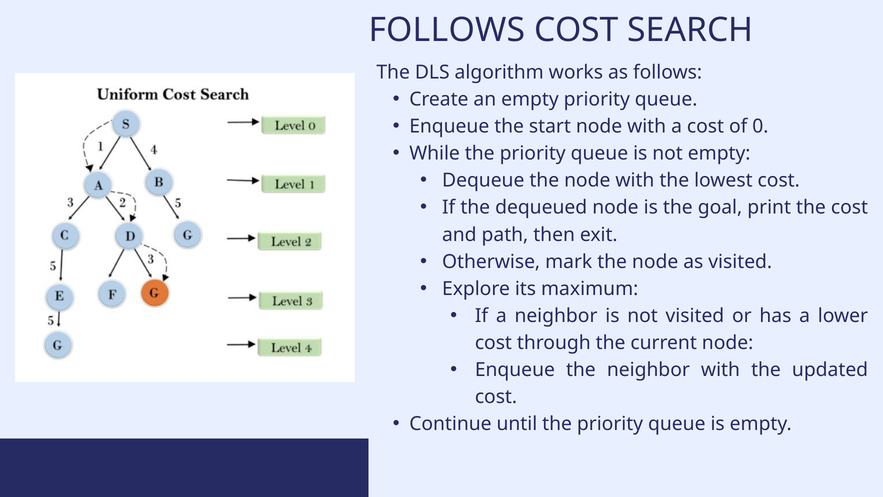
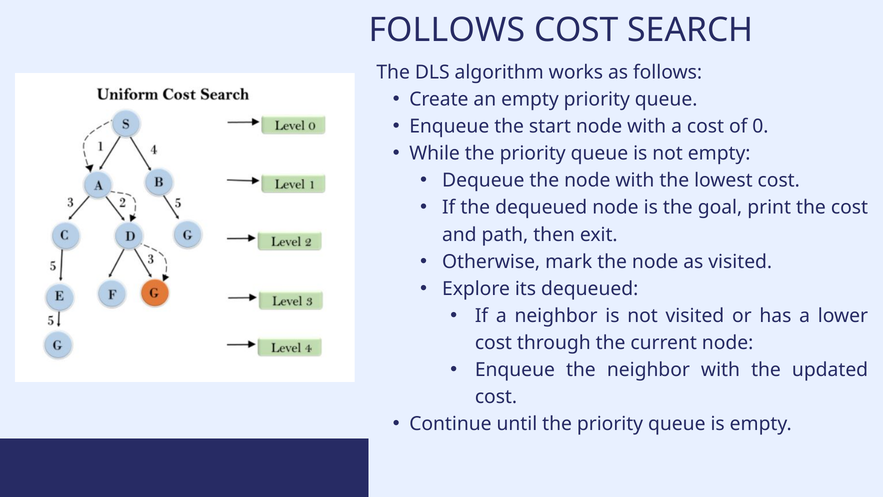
its maximum: maximum -> dequeued (590, 289)
